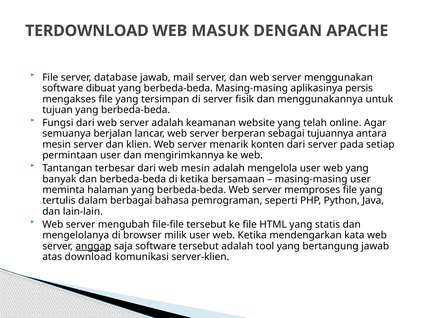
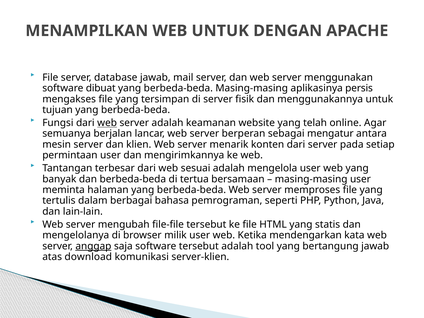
TERDOWNLOAD: TERDOWNLOAD -> MENAMPILKAN (87, 31)
WEB MASUK: MASUK -> UNTUK (220, 31)
web underline: none -> present (107, 123)
tujuannya: tujuannya -> mengatur (330, 134)
web mesin: mesin -> sesuai (196, 168)
di ketika: ketika -> tertua (194, 179)
